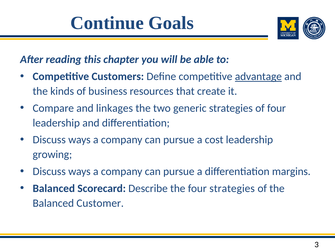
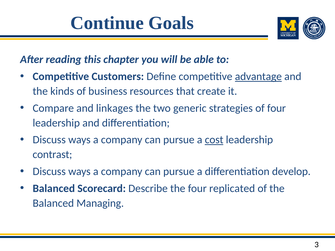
cost underline: none -> present (214, 140)
growing: growing -> contrast (52, 155)
margins: margins -> develop (291, 172)
four strategies: strategies -> replicated (232, 189)
Customer: Customer -> Managing (100, 203)
